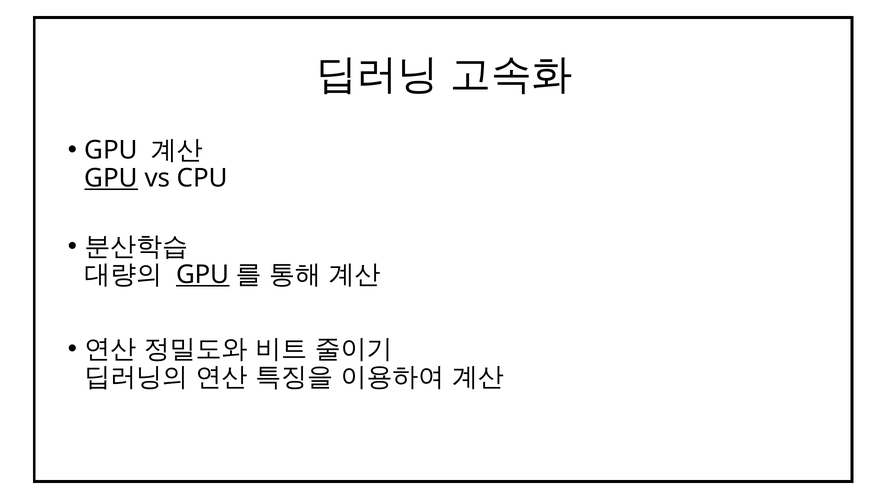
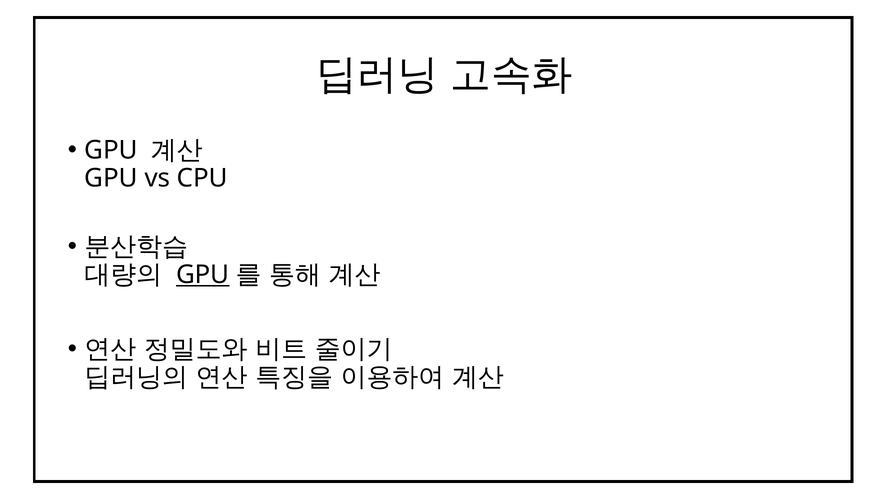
GPU underline: present -> none (111, 178)
